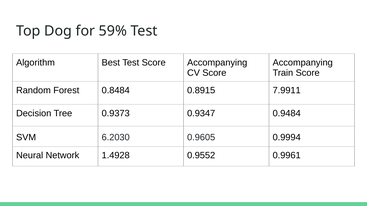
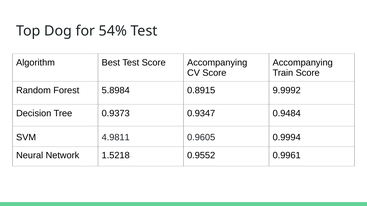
59%: 59% -> 54% (113, 31)
0.8484: 0.8484 -> 5.8984 (116, 91)
7.9911: 7.9911 -> 9.9992 (287, 91)
6.2030: 6.2030 -> 4.9811 (116, 138)
1.4928: 1.4928 -> 1.5218 (116, 156)
